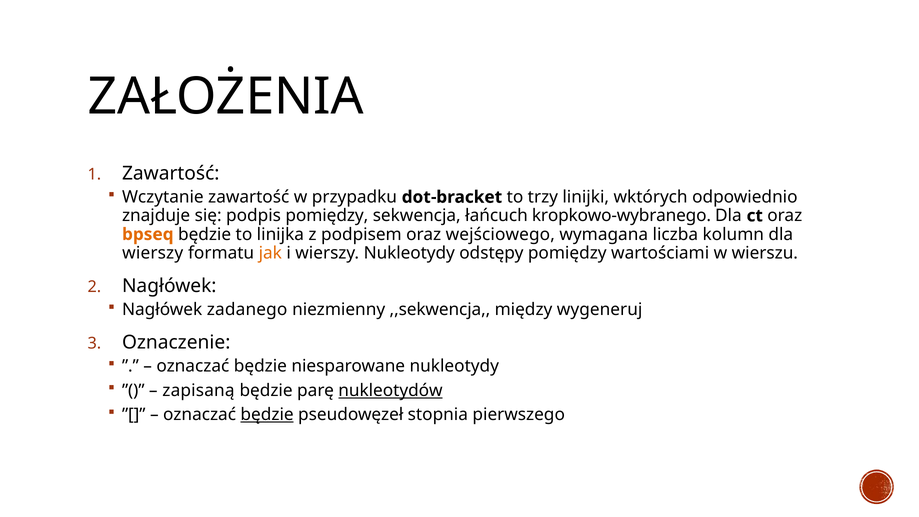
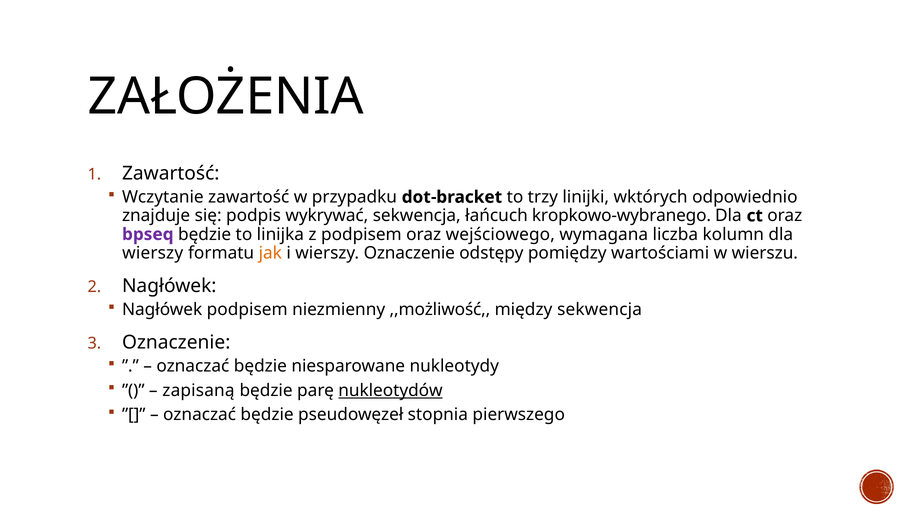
podpis pomiędzy: pomiędzy -> wykrywać (327, 216)
bpseq colour: orange -> purple (148, 234)
wierszy Nukleotydy: Nukleotydy -> Oznaczenie (409, 253)
Nagłówek zadanego: zadanego -> podpisem (247, 309)
,,sekwencja: ,,sekwencja -> ,,możliwość (440, 309)
między wygeneruj: wygeneruj -> sekwencja (600, 309)
będzie underline: present -> none (267, 415)
